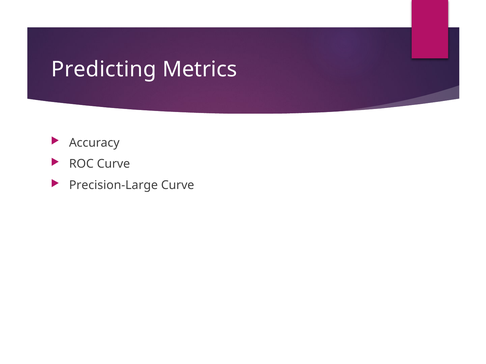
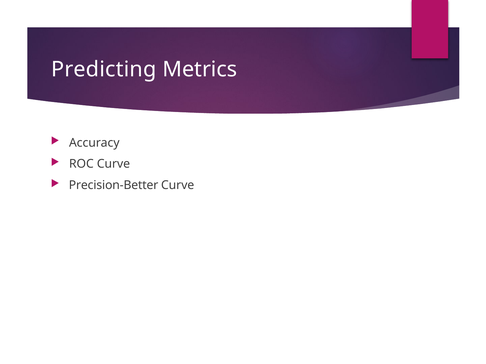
Precision-Large: Precision-Large -> Precision-Better (114, 186)
